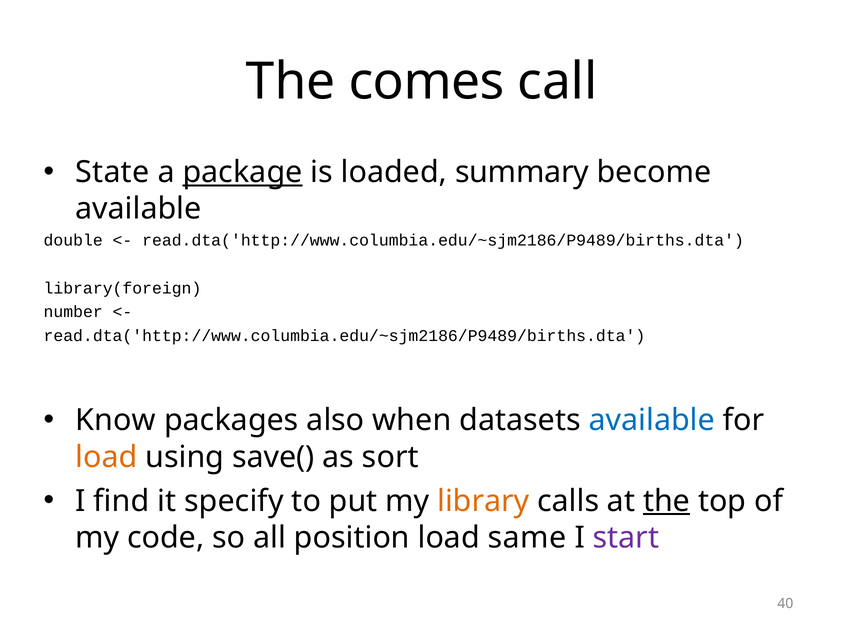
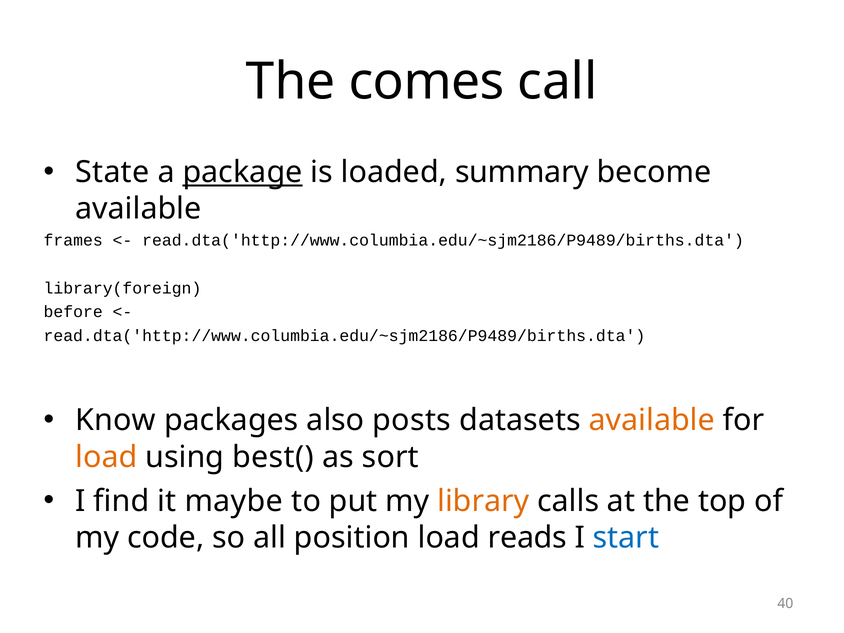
double: double -> frames (73, 240)
number: number -> before (73, 312)
when: when -> posts (412, 420)
available colour: blue -> orange (652, 420)
save(: save( -> best( (273, 457)
specify: specify -> maybe (234, 501)
the underline: present -> none (667, 501)
same: same -> reads (527, 538)
start colour: purple -> blue (626, 538)
